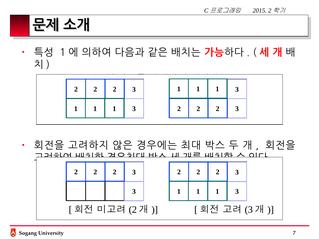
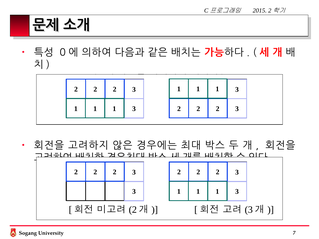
1: 1 -> 0 (63, 53)
